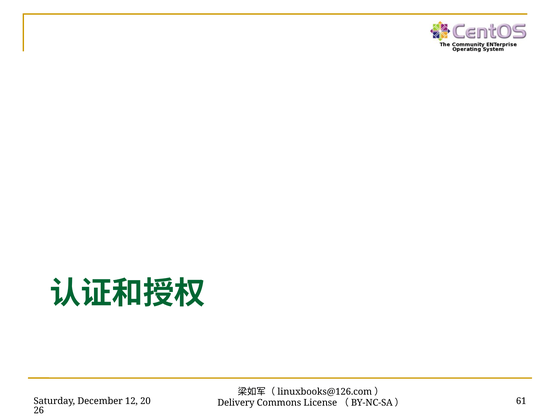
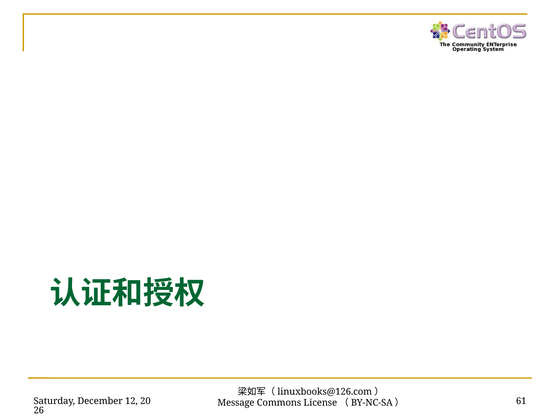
Delivery: Delivery -> Message (236, 403)
